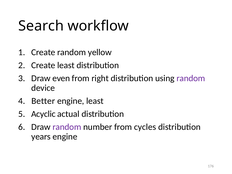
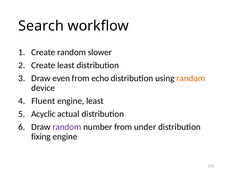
yellow: yellow -> slower (100, 52)
right: right -> echo (100, 78)
random colour: purple -> orange (191, 78)
Better: Better -> Fluent (43, 101)
cycles: cycles -> under (145, 127)
years: years -> fixing (41, 137)
